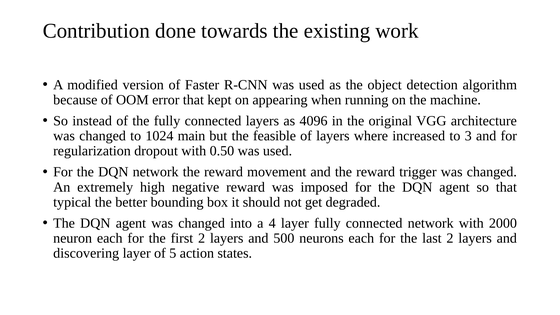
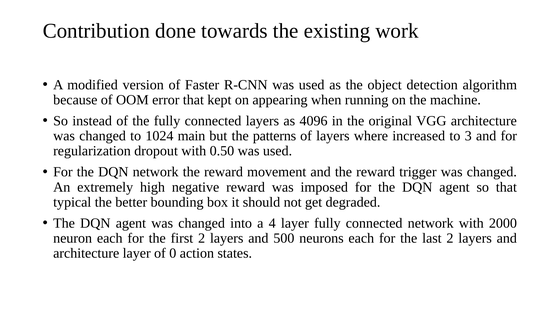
feasible: feasible -> patterns (275, 136)
discovering: discovering -> architecture (86, 253)
5: 5 -> 0 (173, 253)
